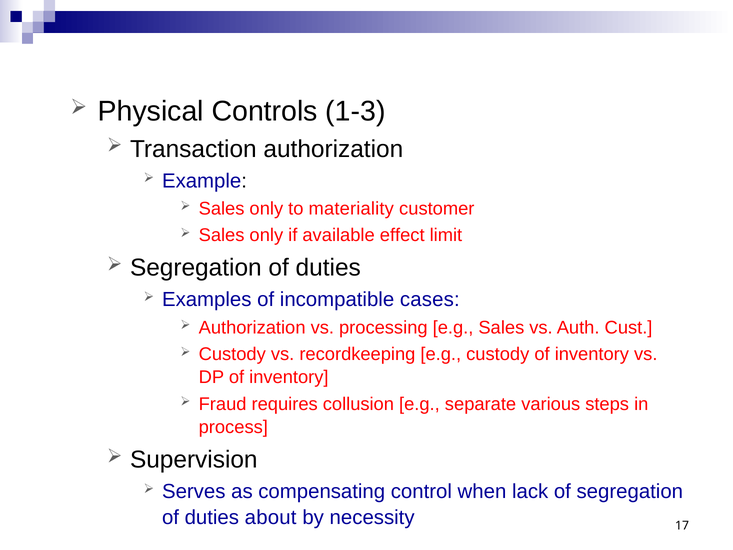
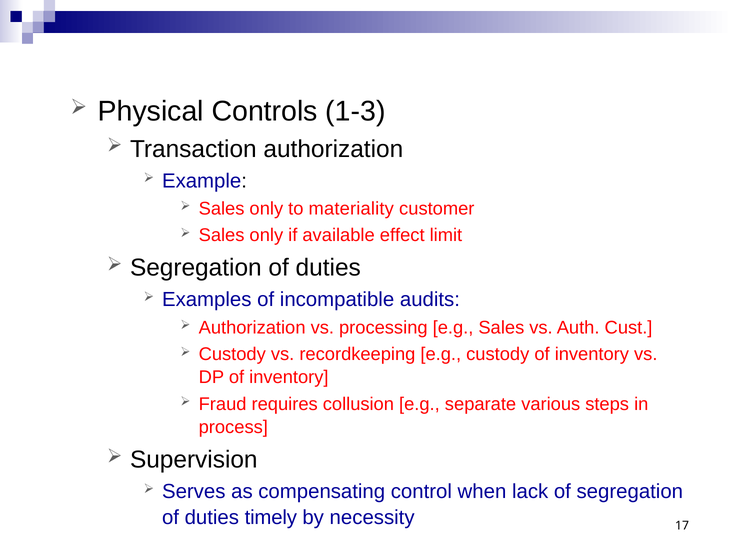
cases: cases -> audits (430, 300)
about: about -> timely (271, 517)
